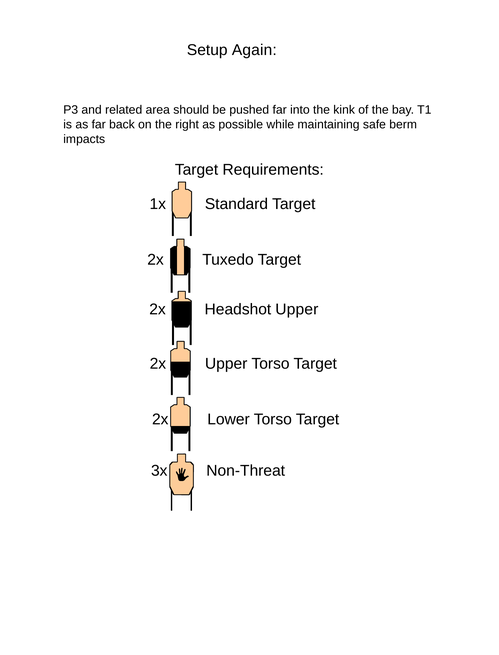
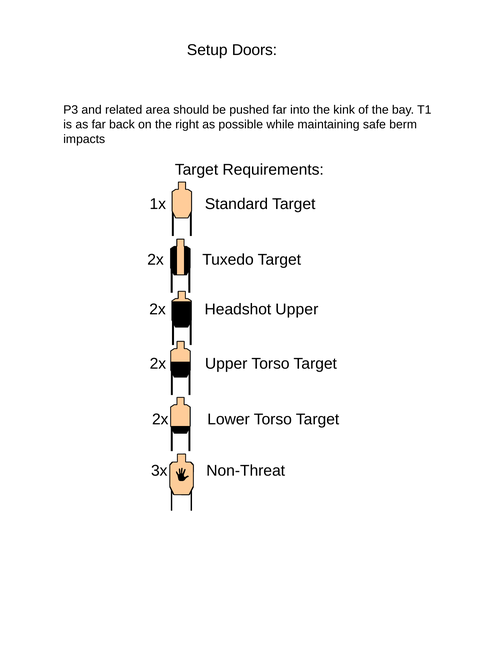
Again: Again -> Doors (254, 50)
